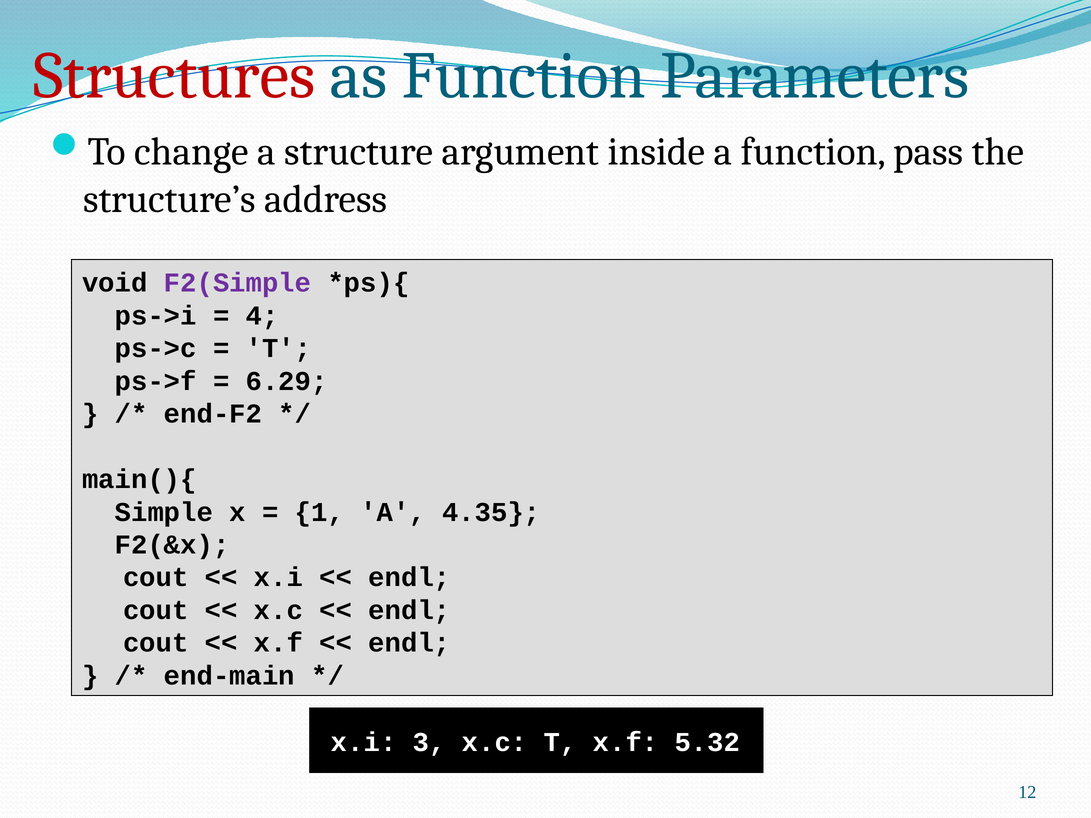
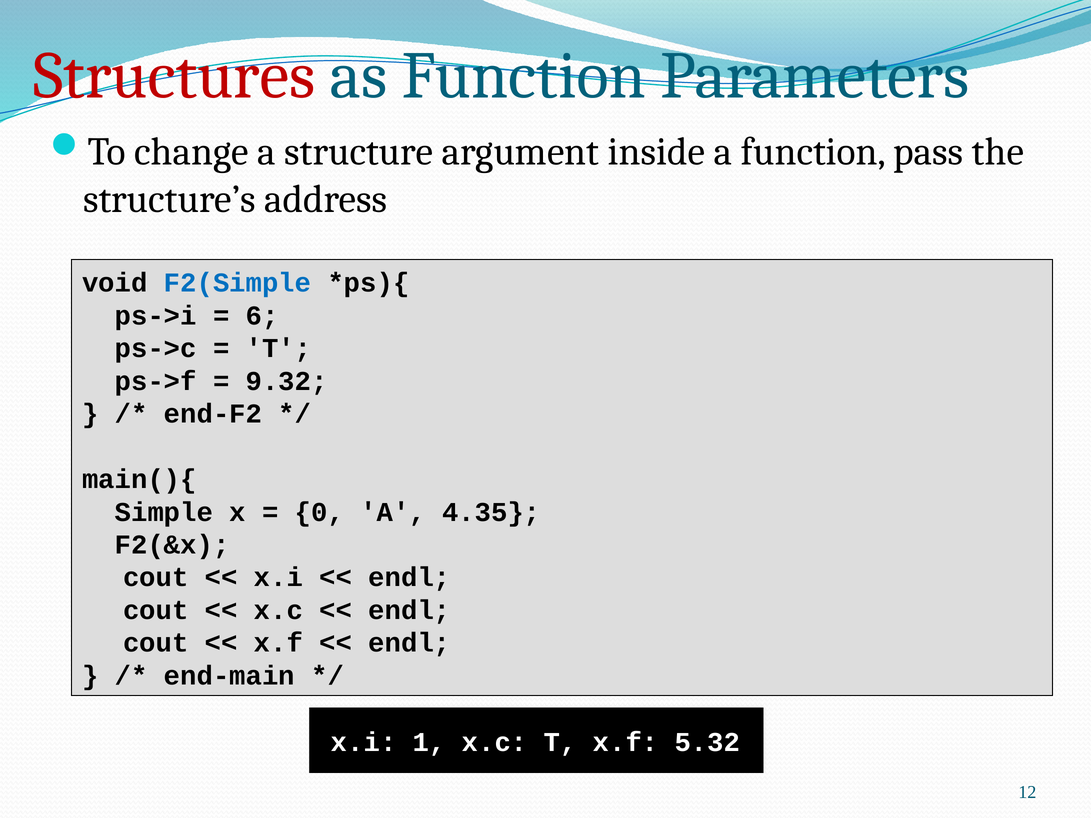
F2(Simple colour: purple -> blue (238, 283)
4: 4 -> 6 (262, 316)
6.29: 6.29 -> 9.32 (287, 381)
1: 1 -> 0 (319, 512)
3: 3 -> 1 (429, 742)
